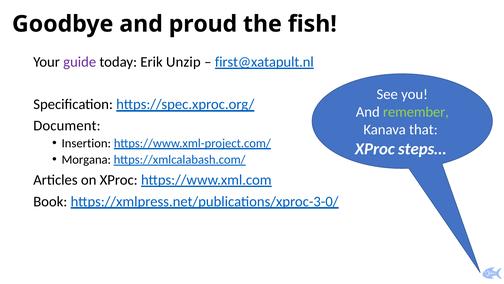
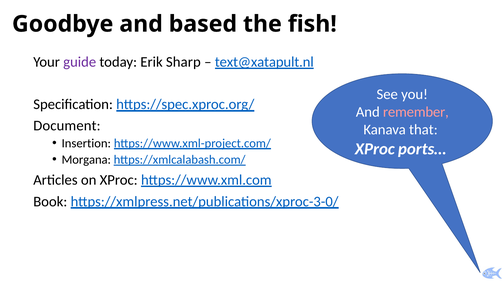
proud: proud -> based (203, 24)
Unzip: Unzip -> Sharp (183, 62)
first@xatapult.nl: first@xatapult.nl -> text@xatapult.nl (264, 62)
remember colour: light green -> pink (416, 112)
steps…: steps… -> ports… (422, 149)
